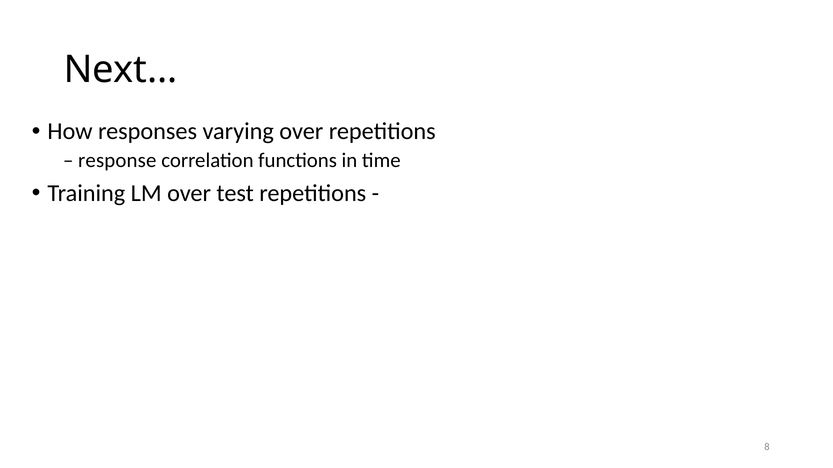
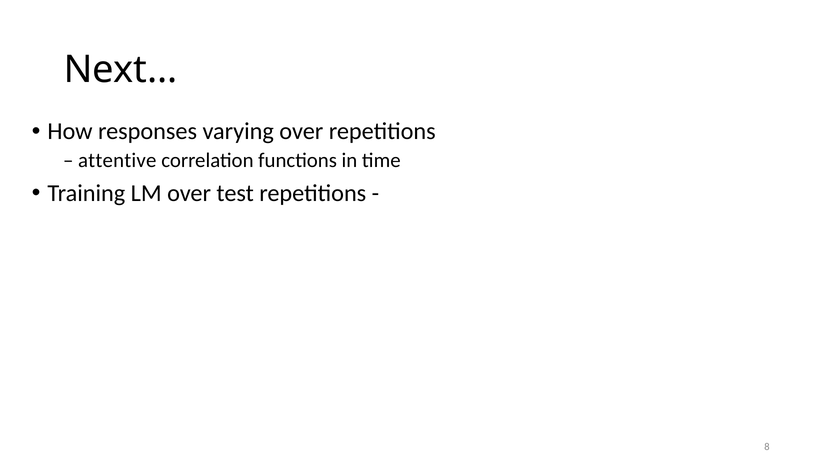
response: response -> attentive (117, 160)
